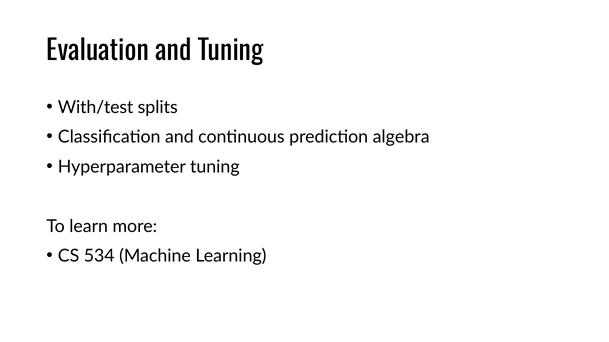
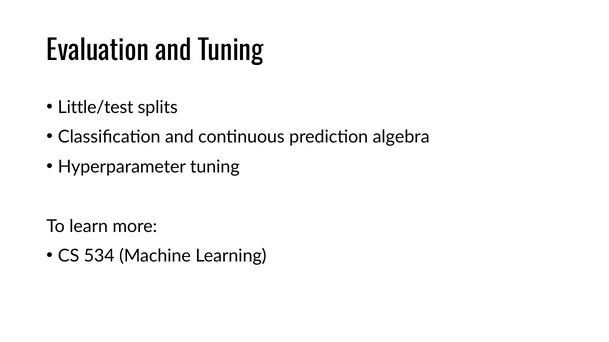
With/test: With/test -> Little/test (96, 107)
